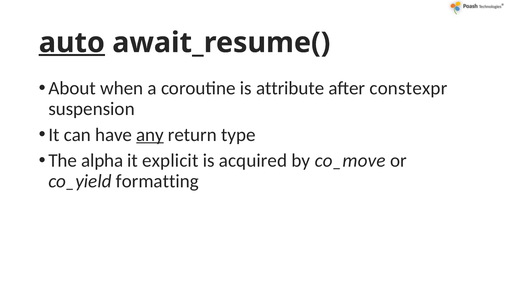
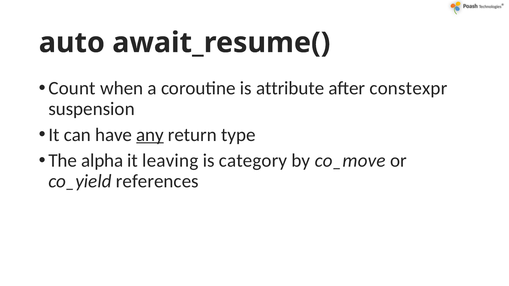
auto underline: present -> none (72, 43)
About: About -> Count (72, 88)
explicit: explicit -> leaving (170, 161)
acquired: acquired -> category (253, 161)
formatting: formatting -> references (157, 181)
